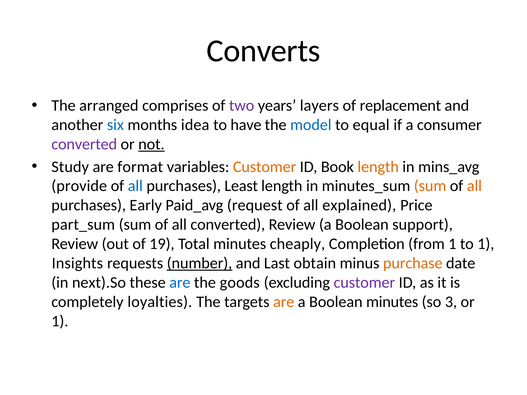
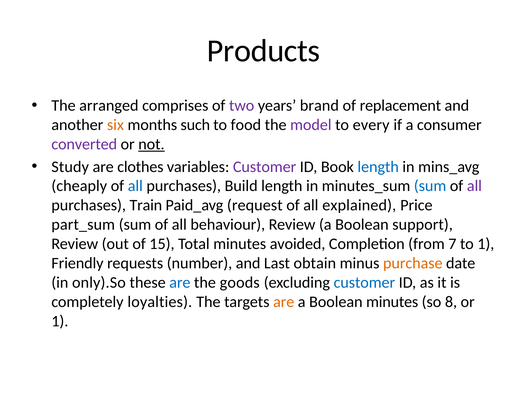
Converts: Converts -> Products (264, 51)
layers: layers -> brand (319, 106)
six colour: blue -> orange (115, 125)
idea: idea -> such (195, 125)
have: have -> food (246, 125)
model colour: blue -> purple (311, 125)
equal: equal -> every (371, 125)
format: format -> clothes (140, 167)
Customer colour: orange -> purple (265, 167)
length colour: orange -> blue (378, 167)
provide: provide -> cheaply (79, 186)
Least: Least -> Build (241, 186)
sum colour: orange -> blue (430, 186)
all colour: orange -> purple (474, 186)
Early: Early -> Train (146, 205)
all converted: converted -> behaviour (228, 225)
19: 19 -> 15 (162, 244)
cheaply: cheaply -> avoided (298, 244)
from 1: 1 -> 7 (452, 244)
Insights: Insights -> Friendly (77, 263)
number underline: present -> none (199, 263)
next).So: next).So -> only).So (99, 283)
customer colour: purple -> blue (364, 283)
3: 3 -> 8 (451, 302)
